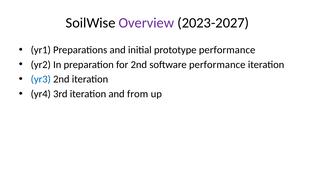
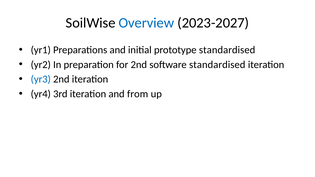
Overview colour: purple -> blue (146, 23)
prototype performance: performance -> standardised (227, 50)
software performance: performance -> standardised (217, 65)
